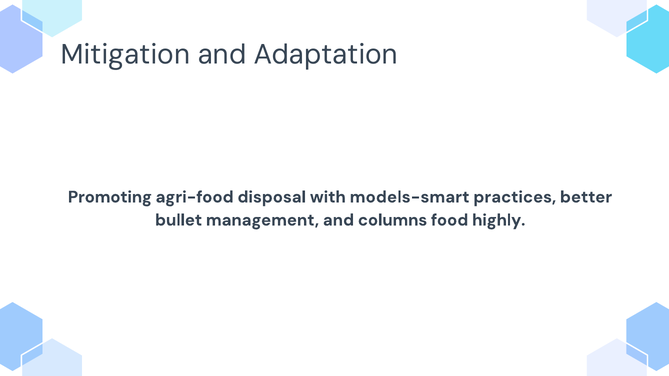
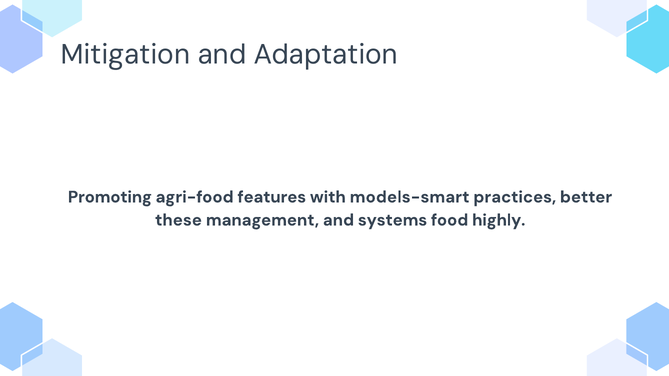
disposal: disposal -> features (272, 197)
bullet: bullet -> these (179, 220)
columns: columns -> systems (393, 220)
